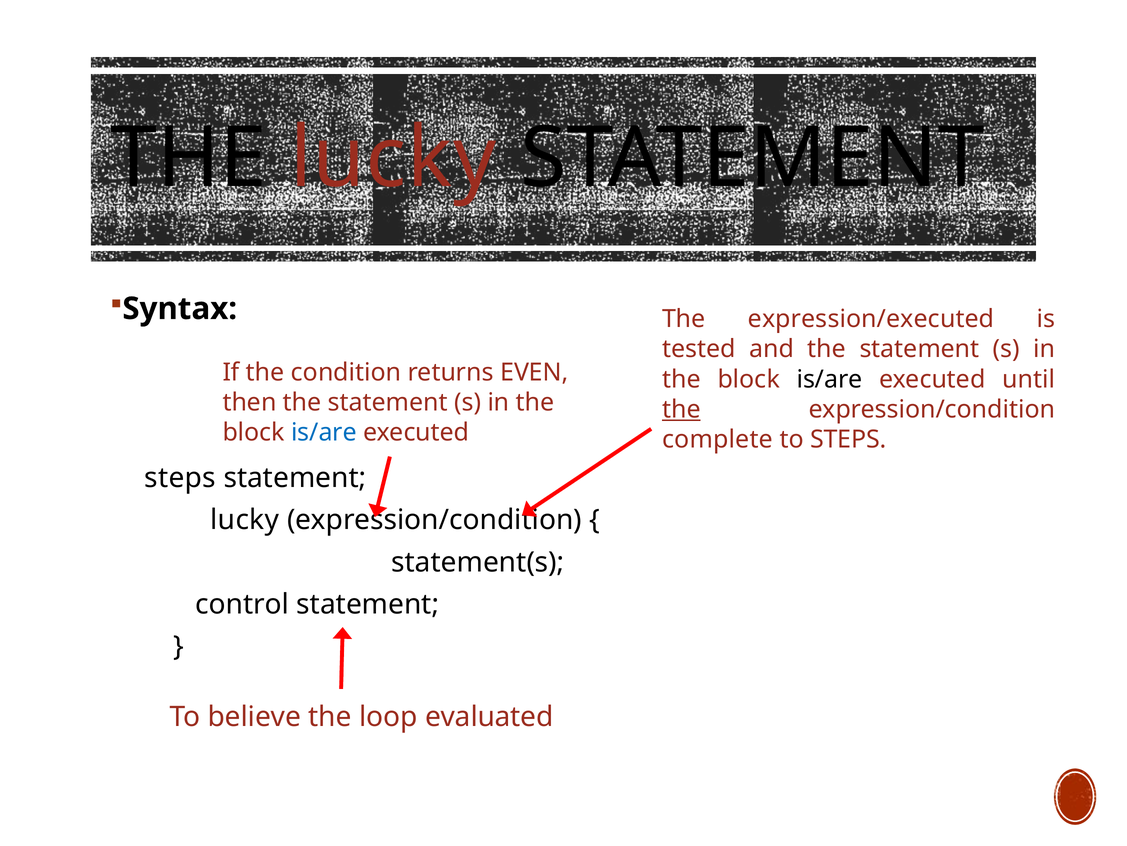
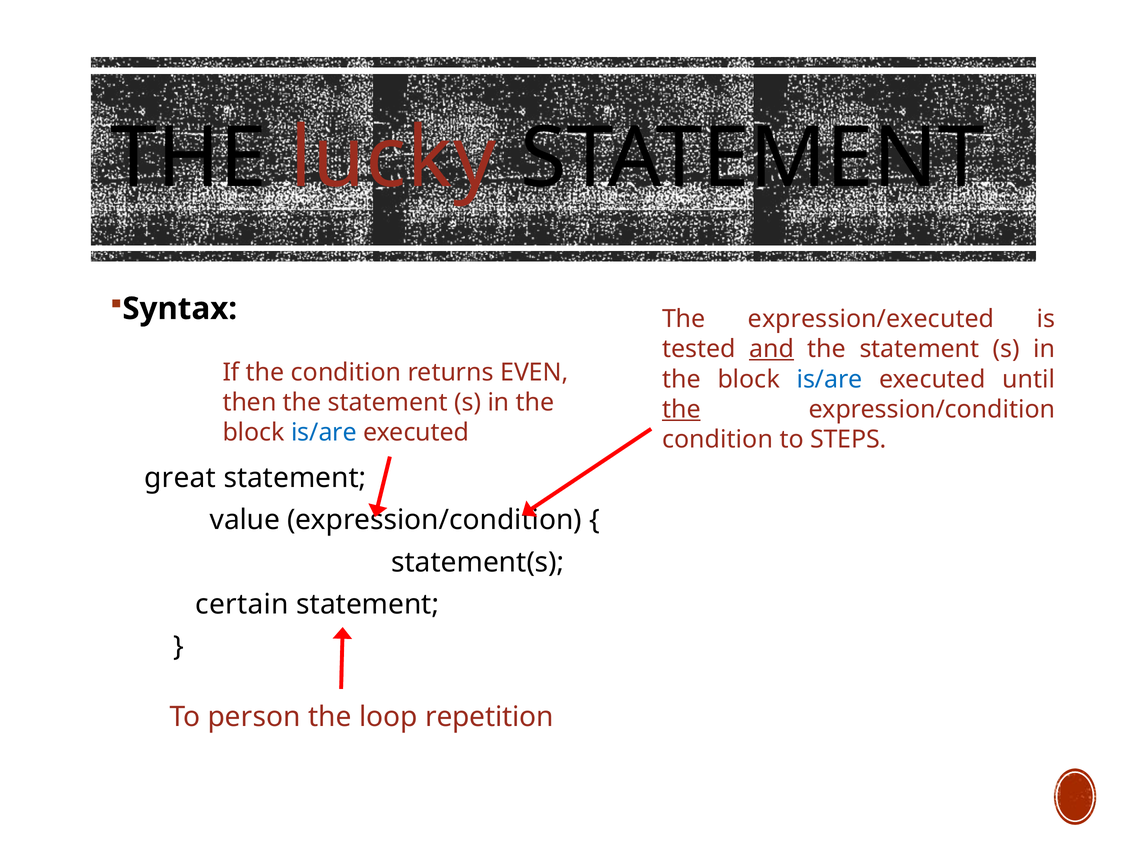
and underline: none -> present (772, 349)
is/are colour: black -> blue (830, 379)
complete: complete -> condition (718, 439)
steps: steps -> great (180, 478)
lucky: lucky -> value (245, 520)
control: control -> certain (242, 604)
believe: believe -> person (254, 716)
evaluated: evaluated -> repetition (489, 716)
